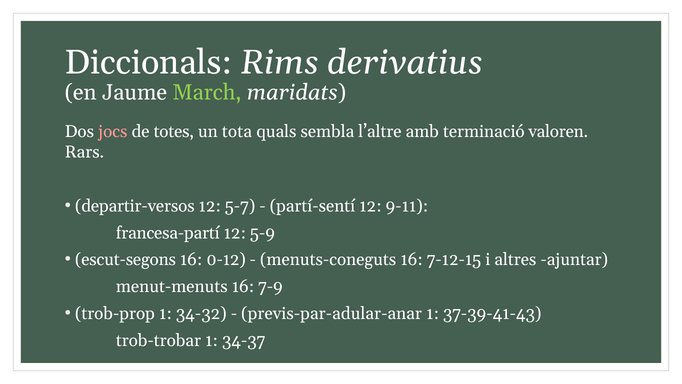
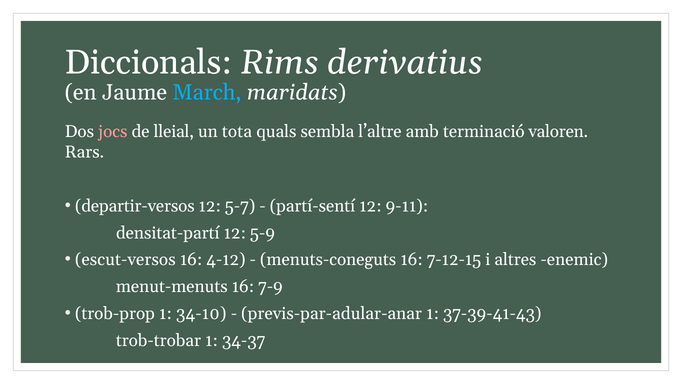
March colour: light green -> light blue (207, 93)
totes: totes -> lleial (174, 132)
francesa-partí: francesa-partí -> densitat-partí (168, 233)
escut-segons: escut-segons -> escut-versos (125, 260)
0-12: 0-12 -> 4-12 (226, 260)
ajuntar: ajuntar -> enemic (574, 260)
34-32: 34-32 -> 34-10 (201, 313)
